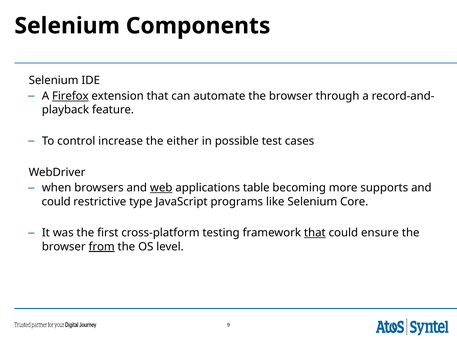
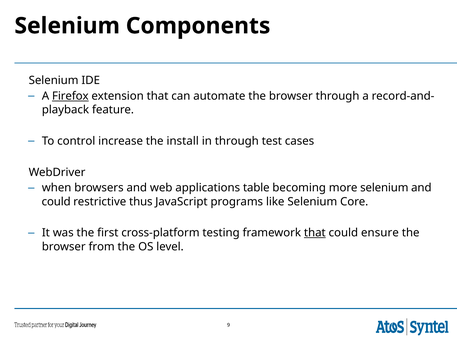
either: either -> install (183, 141)
in possible: possible -> through (237, 141)
web underline: present -> none (161, 188)
more supports: supports -> selenium (384, 188)
type: type -> thus (141, 201)
from underline: present -> none (102, 246)
